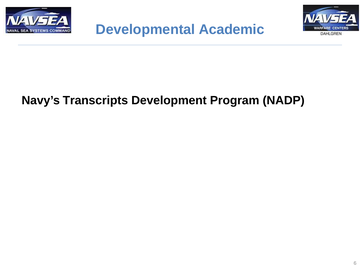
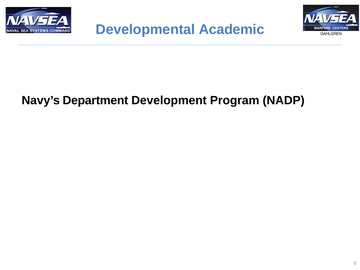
Transcripts: Transcripts -> Department (95, 100)
